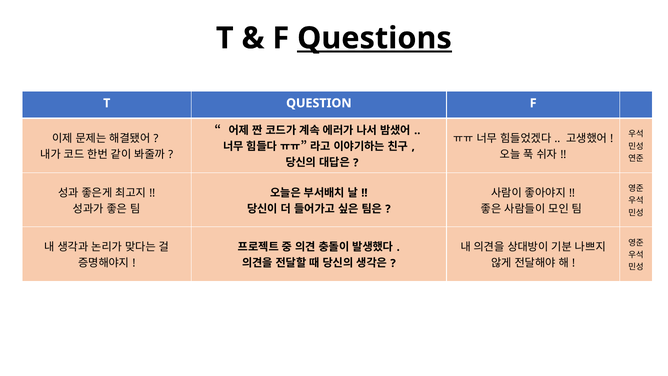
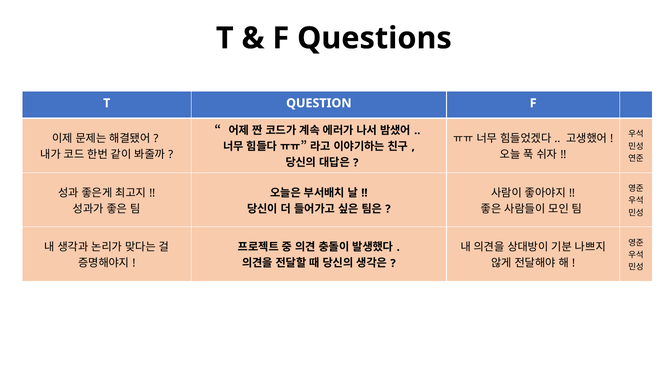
Questions underline: present -> none (374, 38)
